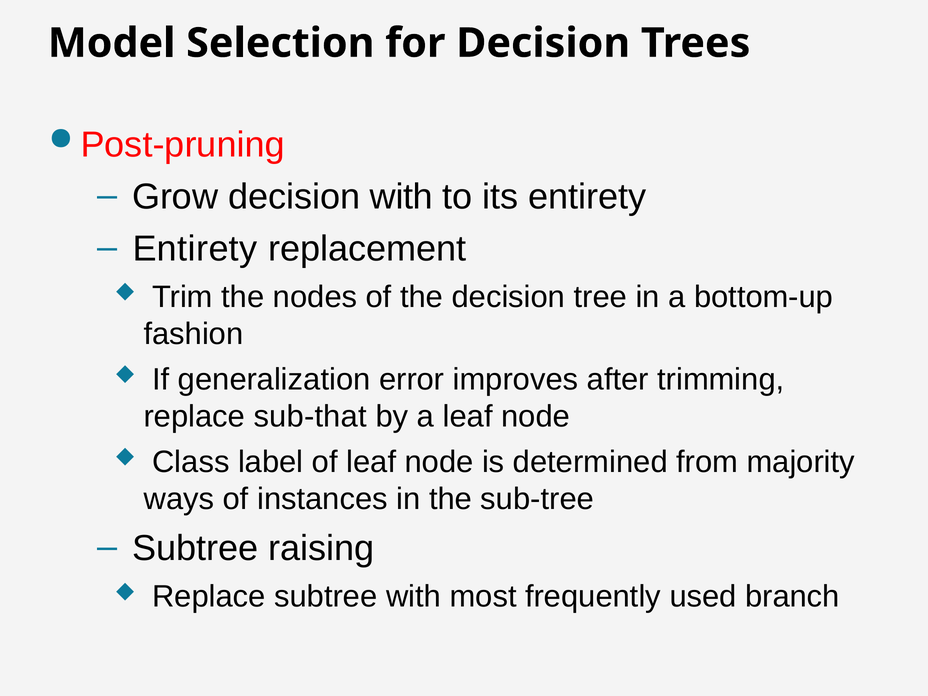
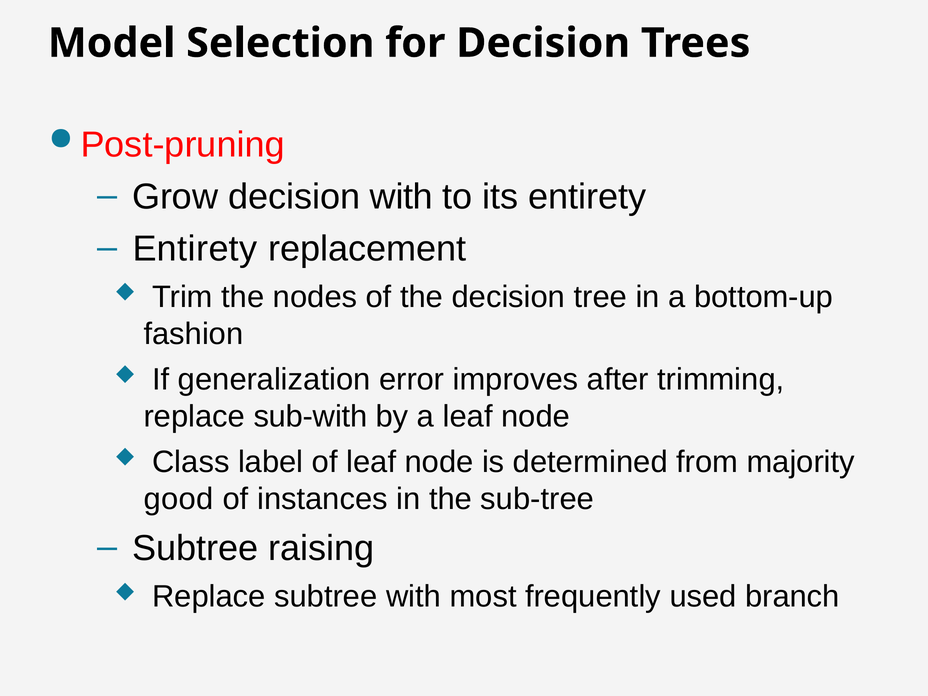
sub-that: sub-that -> sub-with (310, 417)
ways: ways -> good (179, 499)
